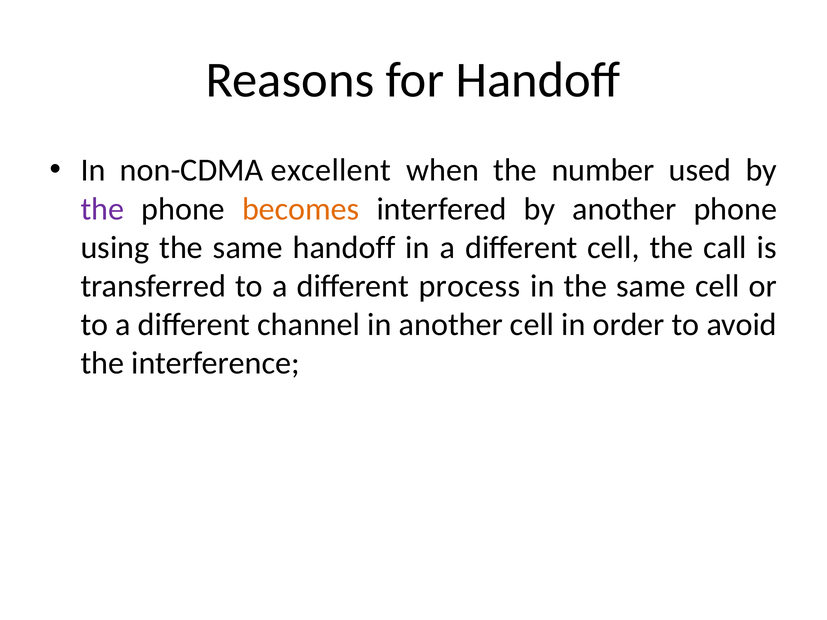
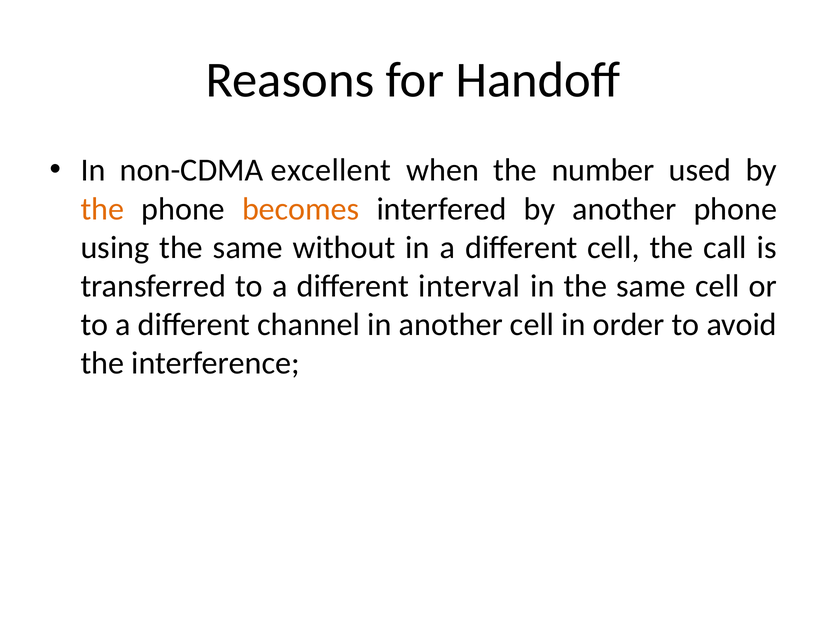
the colour: purple -> orange (102, 209)
same handoff: handoff -> without (344, 248)
process: process -> interval (469, 286)
